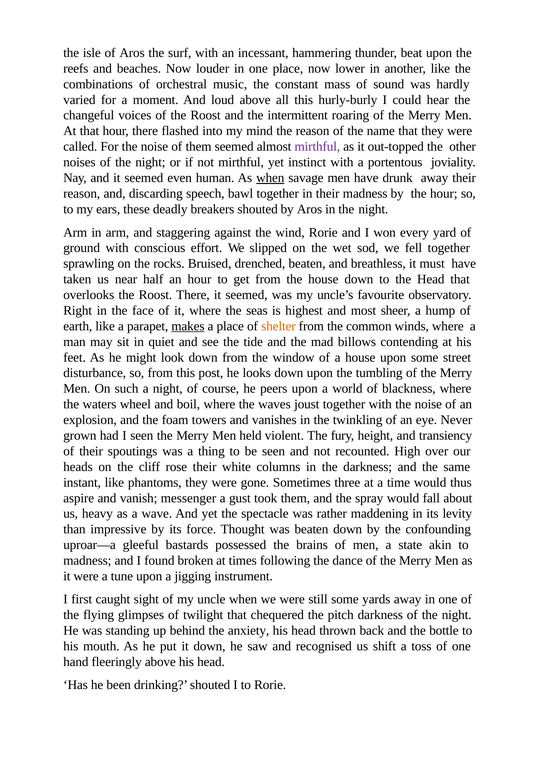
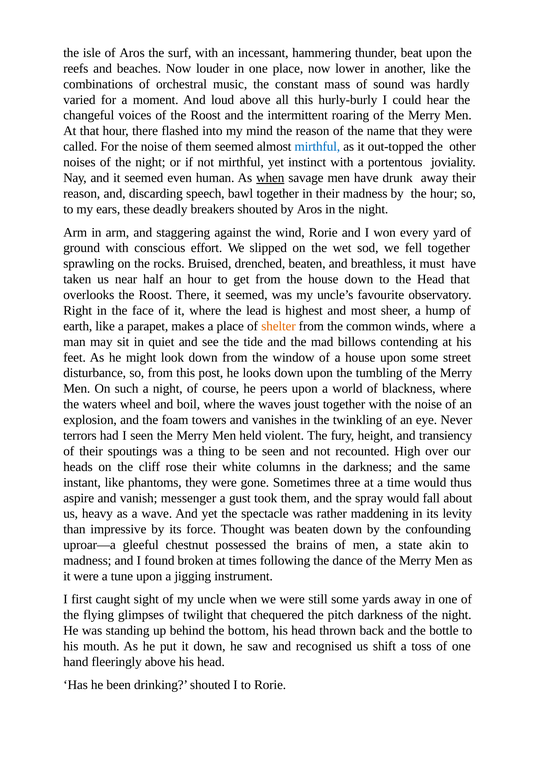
mirthful colour: purple -> blue (317, 147)
seas: seas -> lead (257, 311)
makes underline: present -> none (188, 326)
grown: grown -> terrors (80, 436)
bastards: bastards -> chestnut (187, 545)
anxiety: anxiety -> bottom (248, 631)
